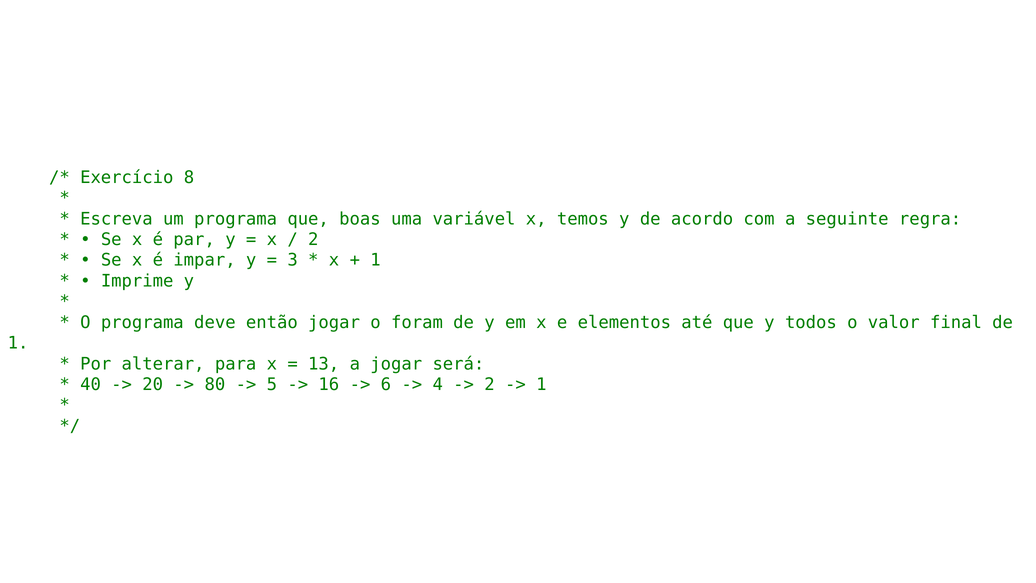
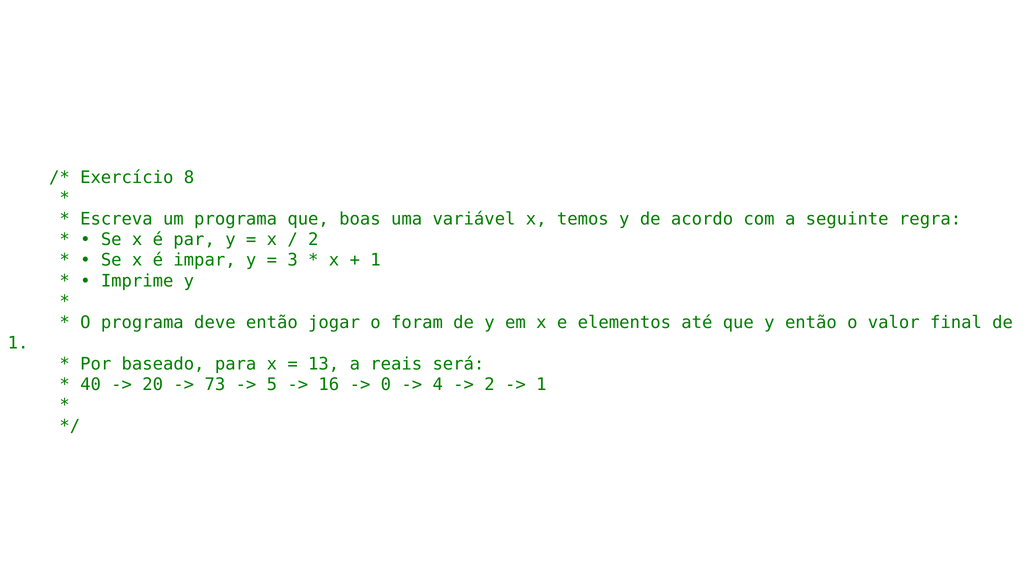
y todos: todos -> então (811, 322)
alterar: alterar -> baseado (163, 364)
a jogar: jogar -> reais (396, 364)
80: 80 -> 73 (215, 384)
6: 6 -> 0 (386, 384)
